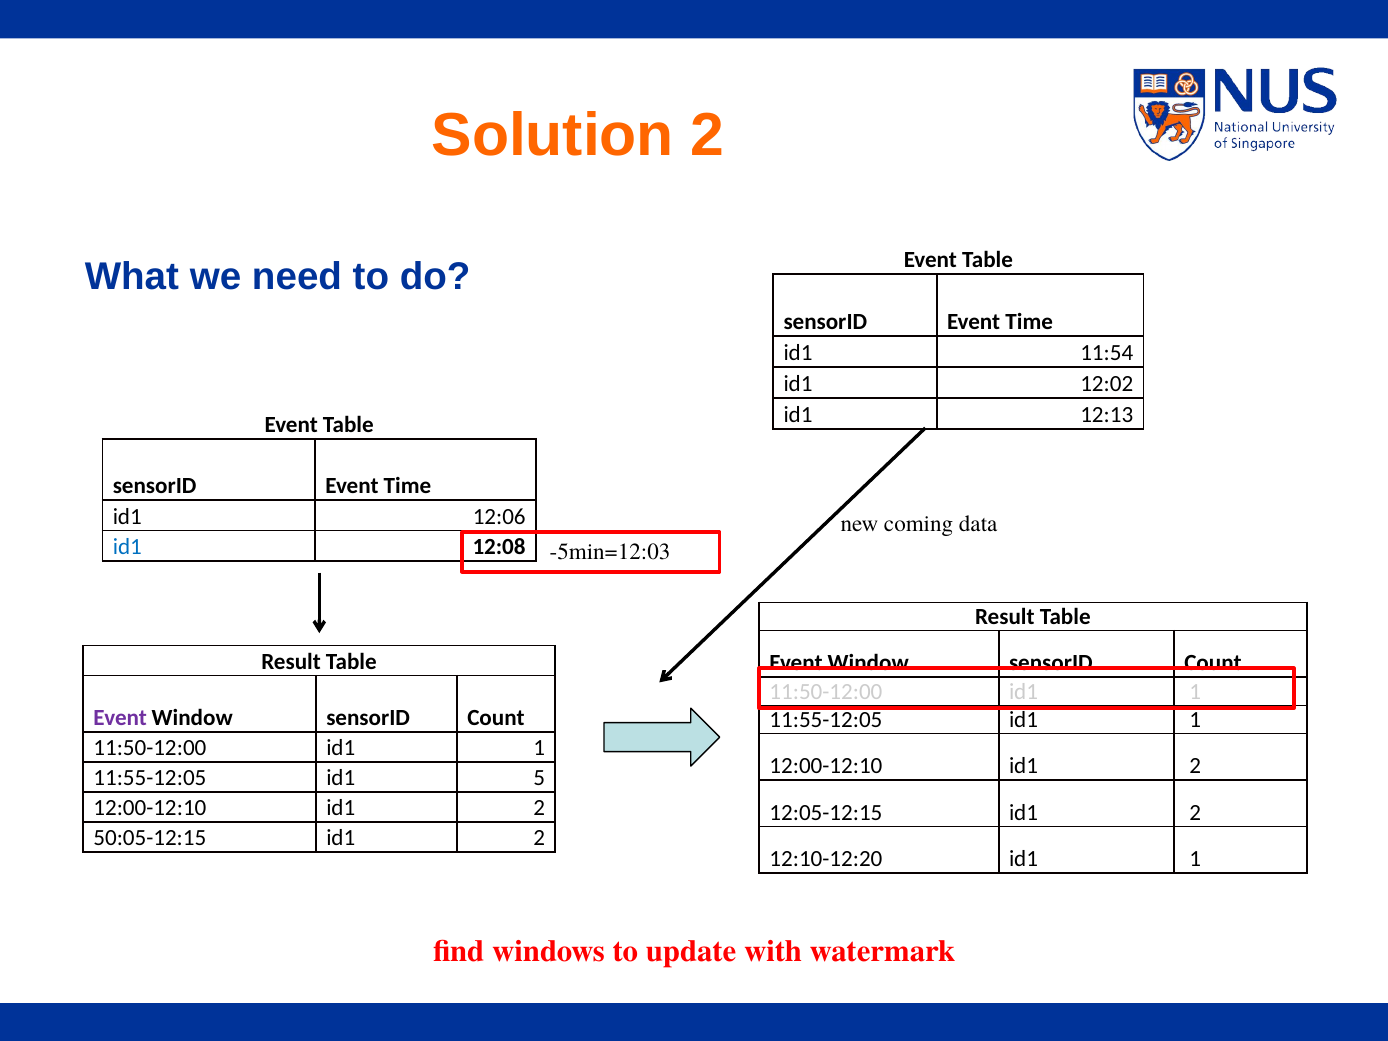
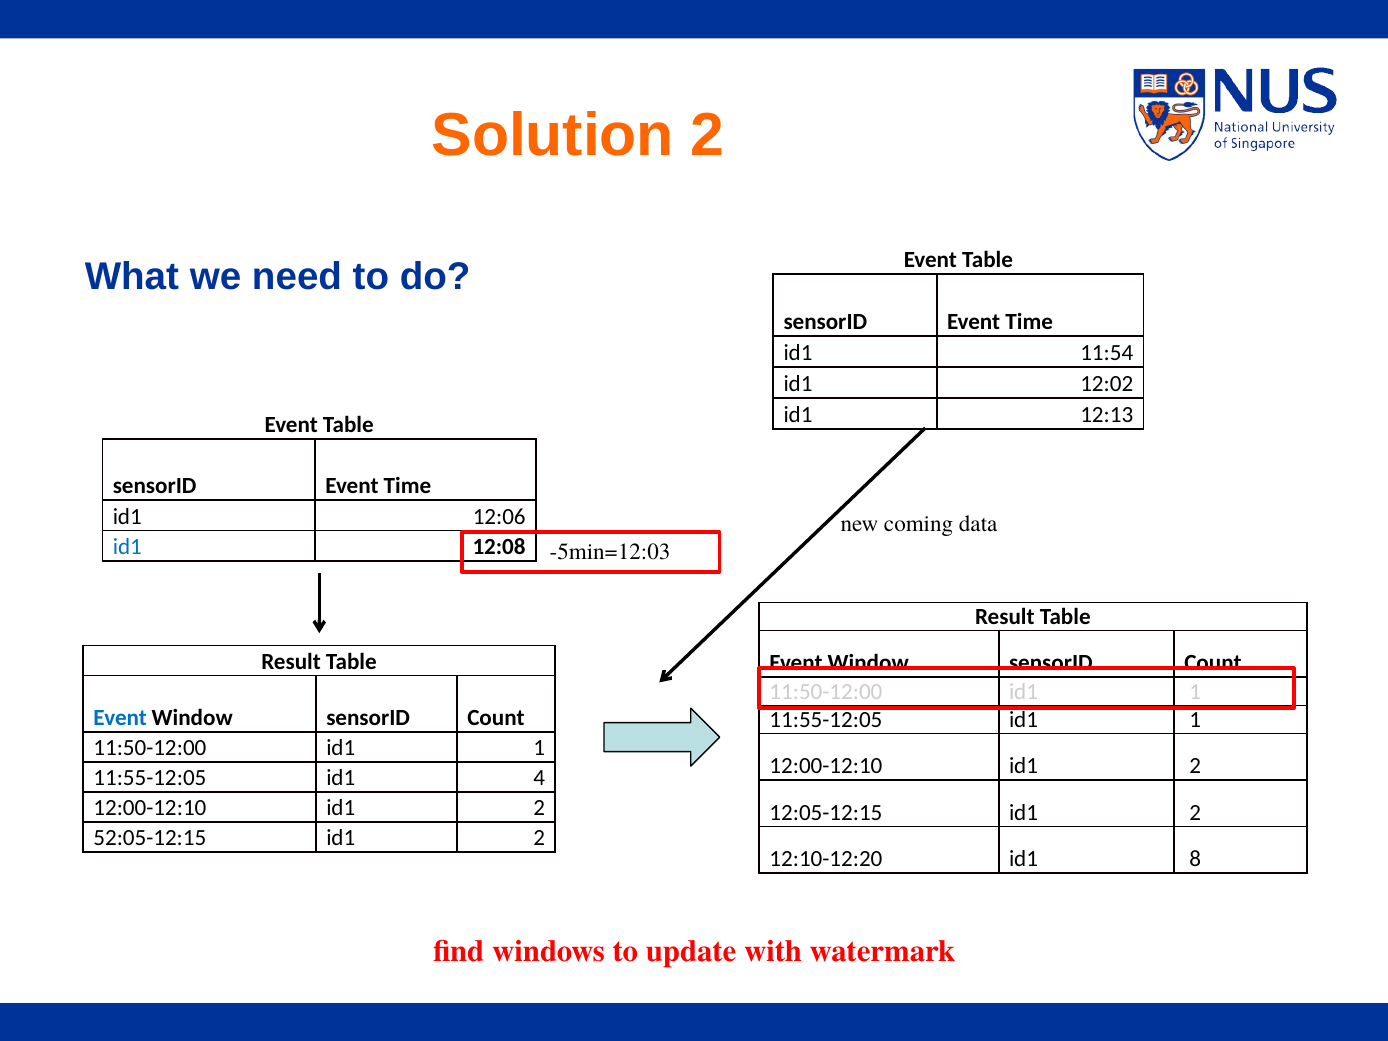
Event colour: purple -> blue (120, 718)
5: 5 -> 4 (539, 778)
50:05-12:15: 50:05-12:15 -> 52:05-12:15 (150, 838)
12:10-12:20 id1 1: 1 -> 8 (1195, 859)
